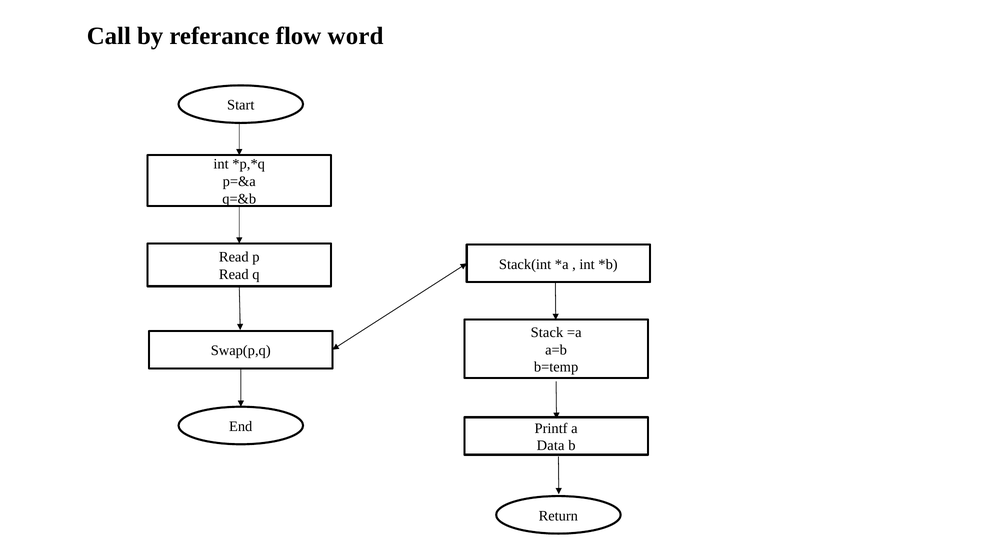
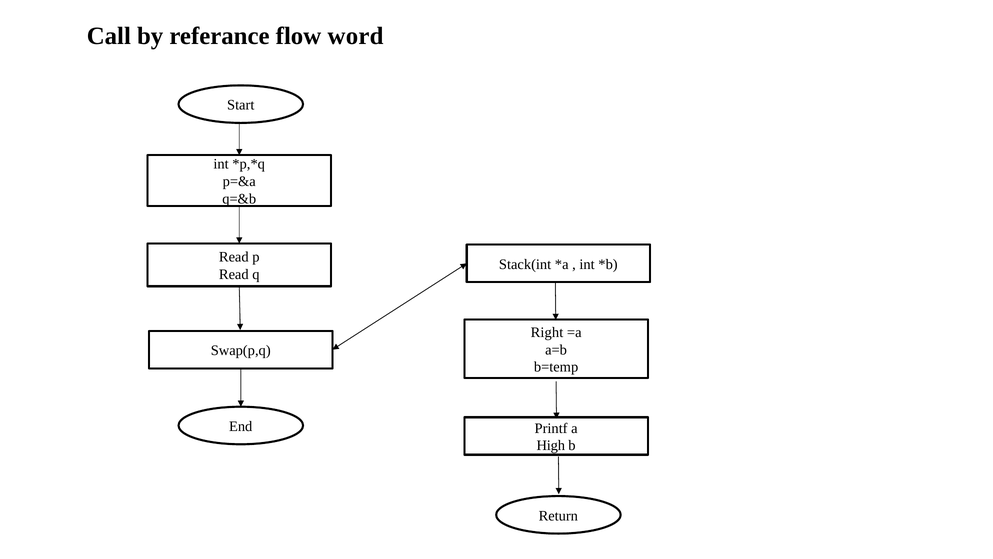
Stack: Stack -> Right (547, 332)
Data: Data -> High (551, 445)
